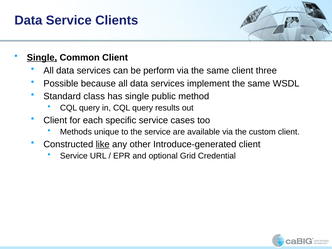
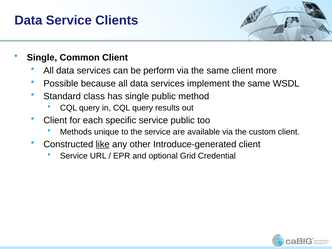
Single underline: present -> none (42, 58)
three: three -> more (266, 71)
service cases: cases -> public (183, 120)
